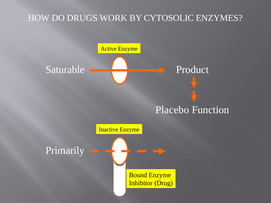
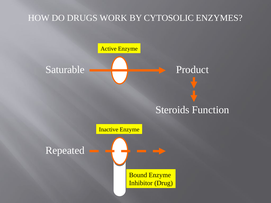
Placebo: Placebo -> Steroids (172, 110)
Primarily: Primarily -> Repeated (65, 151)
